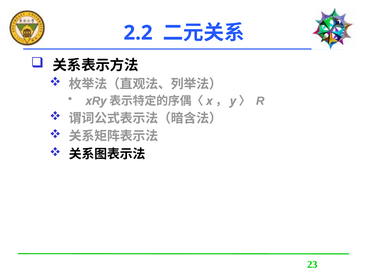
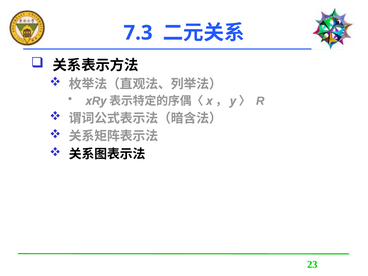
2.2: 2.2 -> 7.3 (138, 33)
